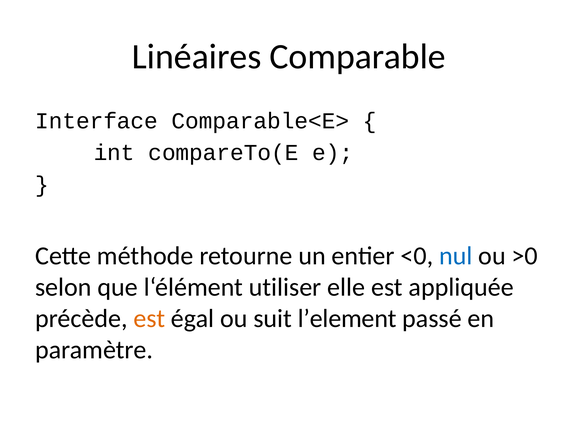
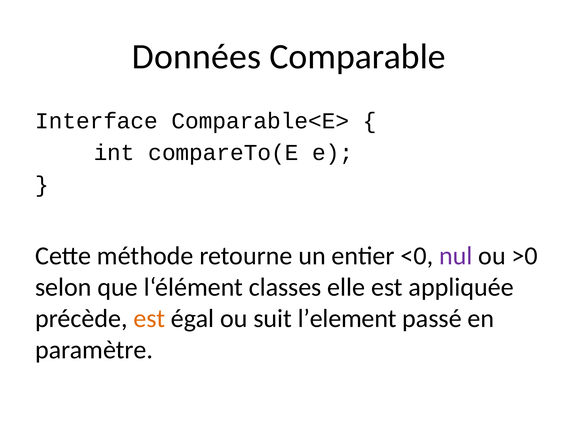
Linéaires: Linéaires -> Données (196, 57)
nul colour: blue -> purple (456, 256)
utiliser: utiliser -> classes (285, 287)
